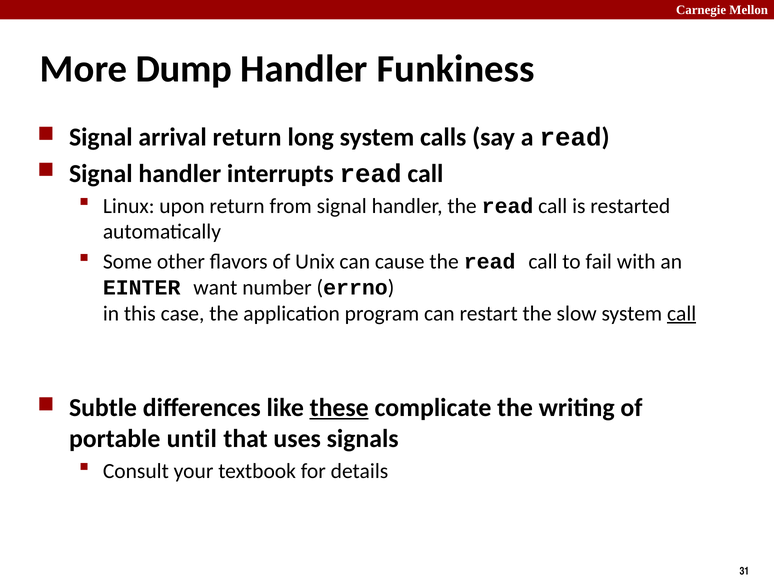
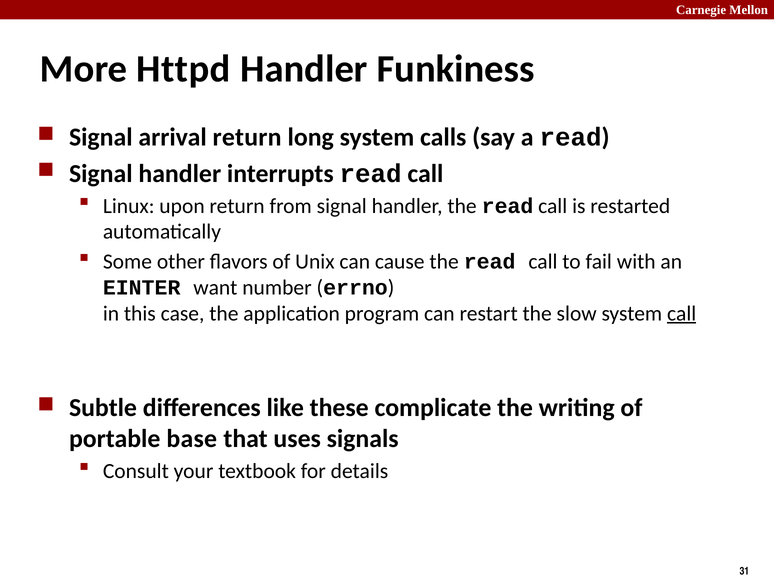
Dump: Dump -> Httpd (184, 69)
these underline: present -> none (339, 407)
until: until -> base (192, 438)
